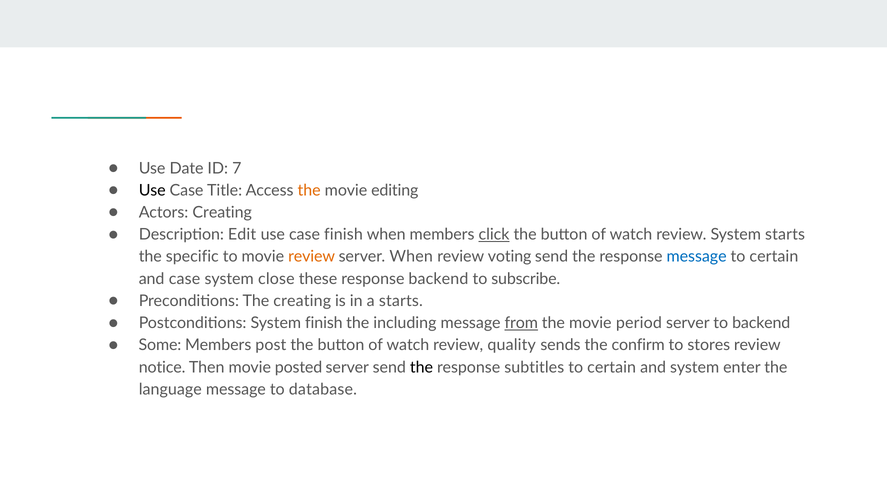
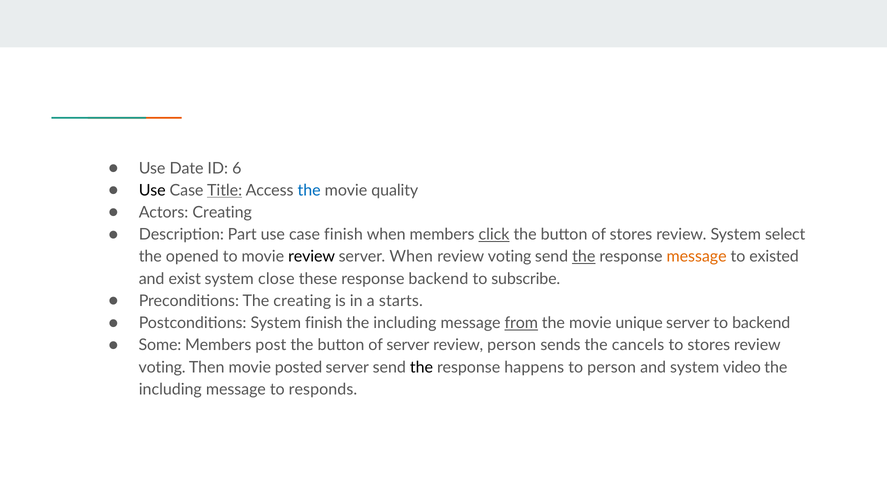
7: 7 -> 6 (237, 168)
Title underline: none -> present (225, 190)
the colour: orange -> blue (309, 190)
editing: editing -> quality (395, 190)
Edit: Edit -> Part (242, 235)
watch: watch -> stores (631, 235)
System starts: starts -> select (785, 235)
specific: specific -> opened (192, 257)
review colour: orange -> black (312, 257)
the underline: none -> present (584, 257)
message colour: blue -> orange (697, 257)
certain: certain -> existed (774, 257)
and case: case -> exist (185, 279)
period: period -> unique (639, 323)
watch: watch -> server (408, 345)
review quality: quality -> person (512, 345)
confirm: confirm -> cancels (638, 345)
notice: notice -> voting (162, 367)
subtitles: subtitles -> happens (534, 367)
certain: certain -> person (612, 367)
enter: enter -> video (742, 367)
language: language -> including (170, 389)
database: database -> responds (323, 389)
